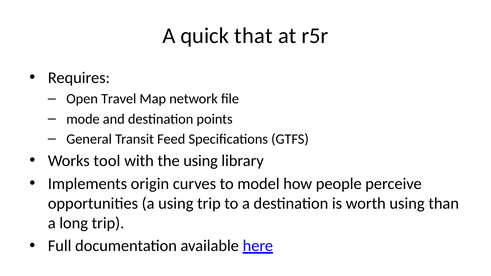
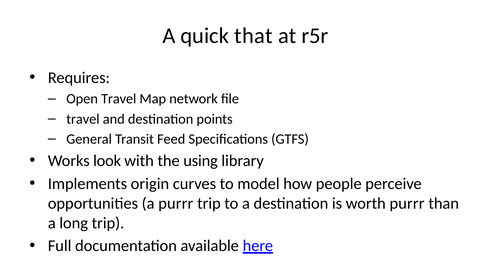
mode: mode -> travel (83, 119)
tool: tool -> look (107, 161)
a using: using -> purrr (176, 203)
worth using: using -> purrr (407, 203)
